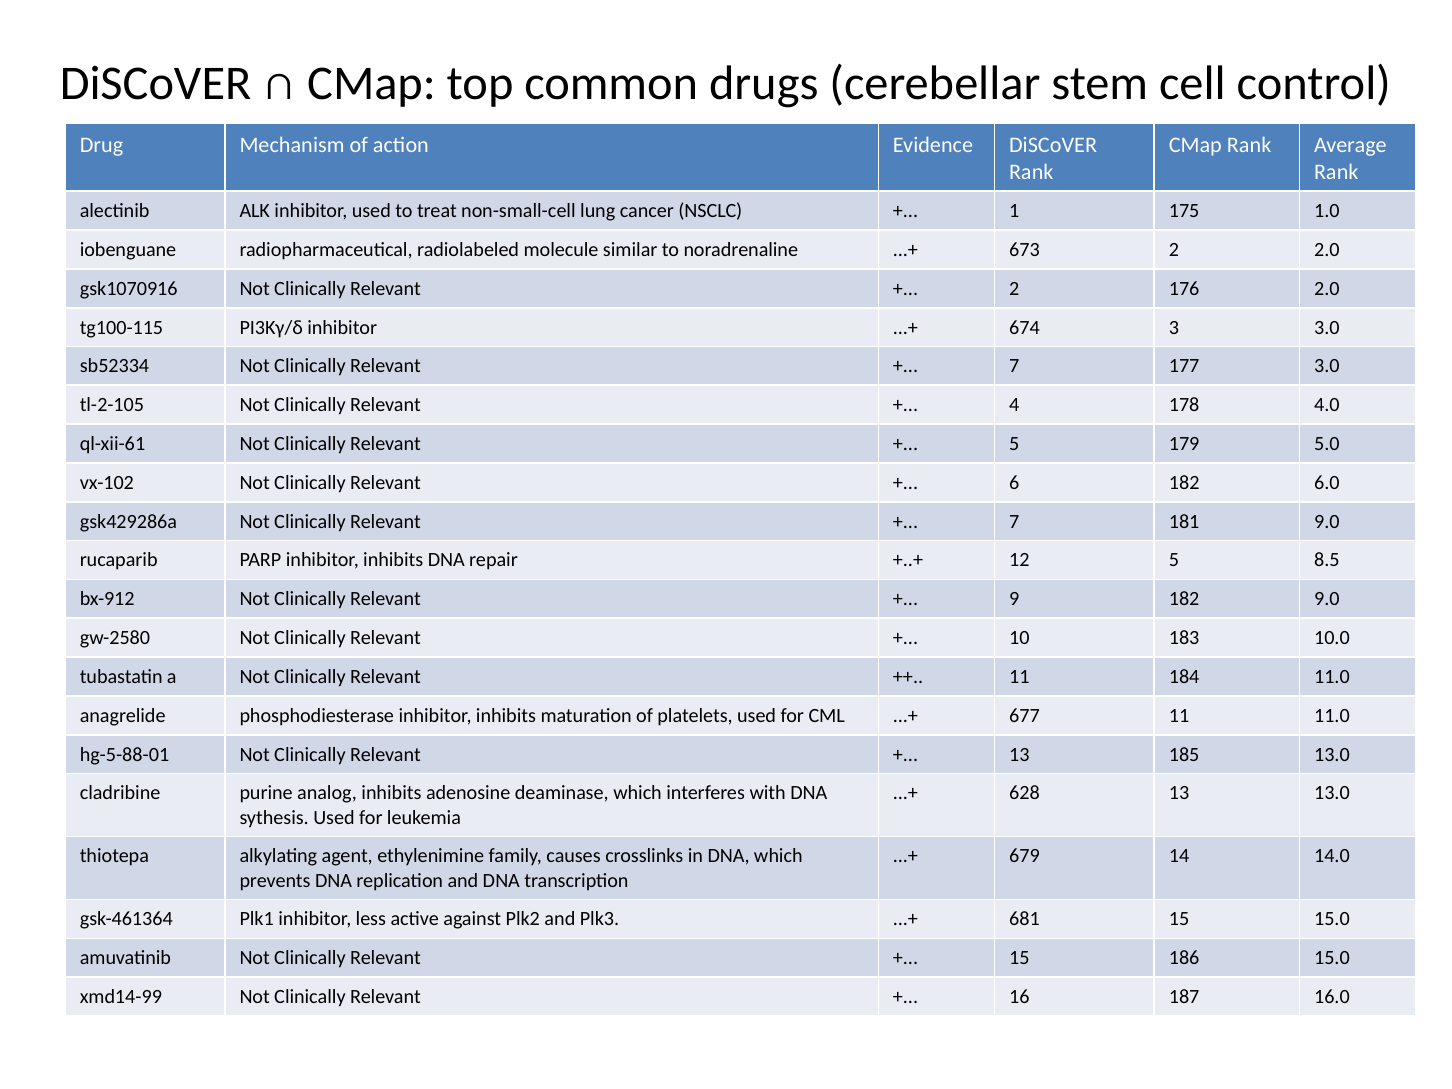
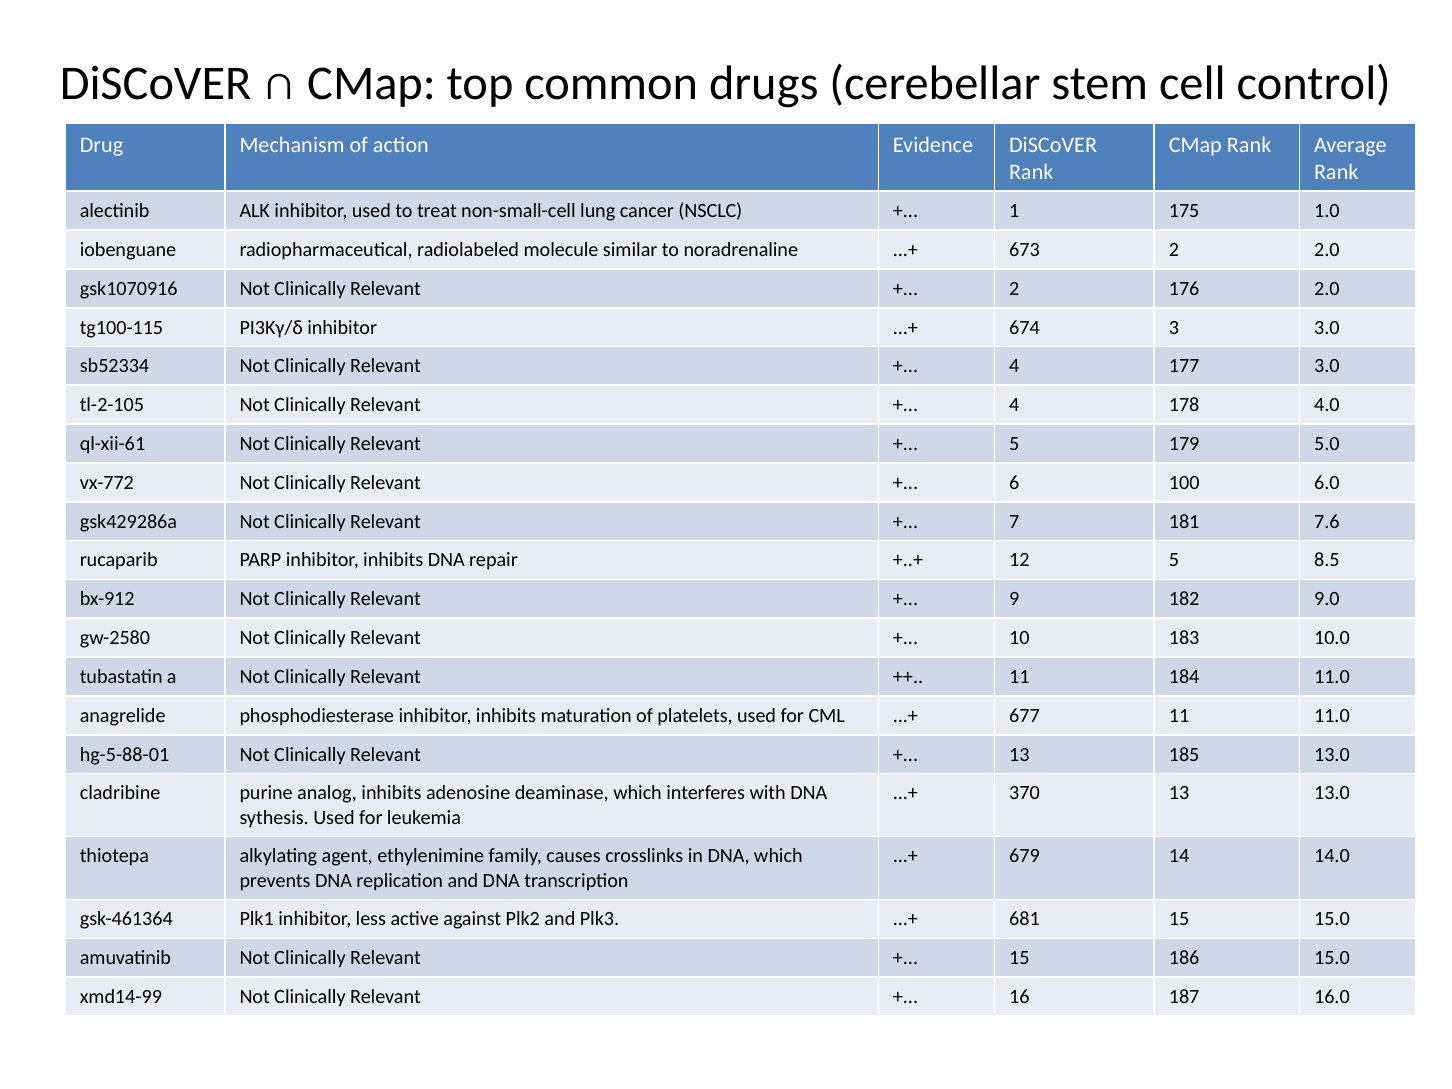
7: 7 -> 4 (1014, 366)
vx-102: vx-102 -> vx-772 (107, 483)
6 182: 182 -> 100 (1184, 483)
181 9.0: 9.0 -> 7.6 (1327, 521)
628: 628 -> 370 (1024, 793)
